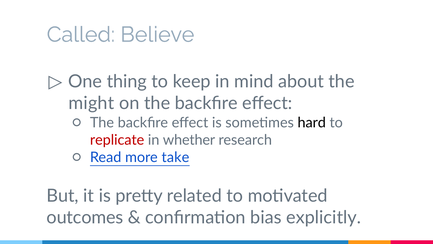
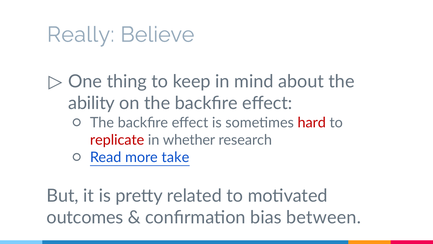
Called: Called -> Really (81, 35)
might: might -> ability (92, 103)
hard colour: black -> red (312, 122)
explicitly: explicitly -> between (324, 217)
